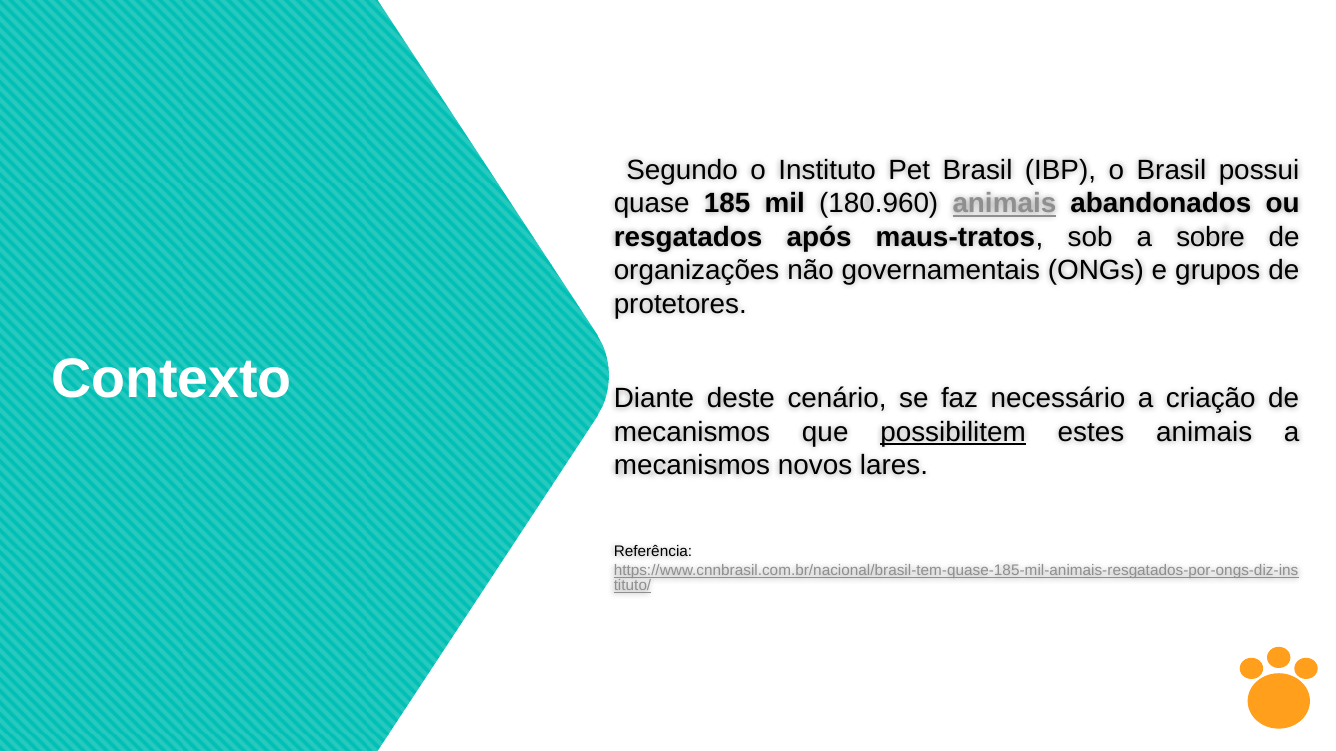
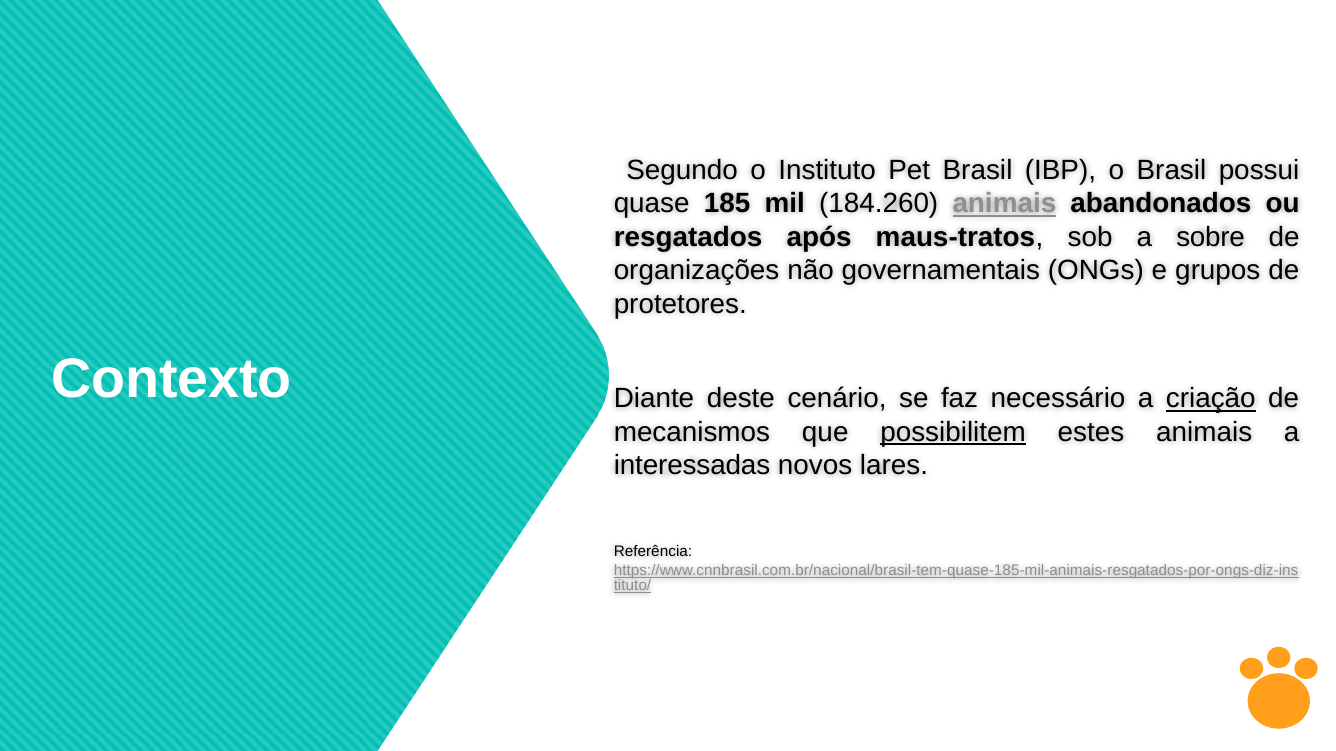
180.960: 180.960 -> 184.260 (879, 204)
criação underline: none -> present (1211, 399)
mecanismos: mecanismos -> interessadas (692, 466)
